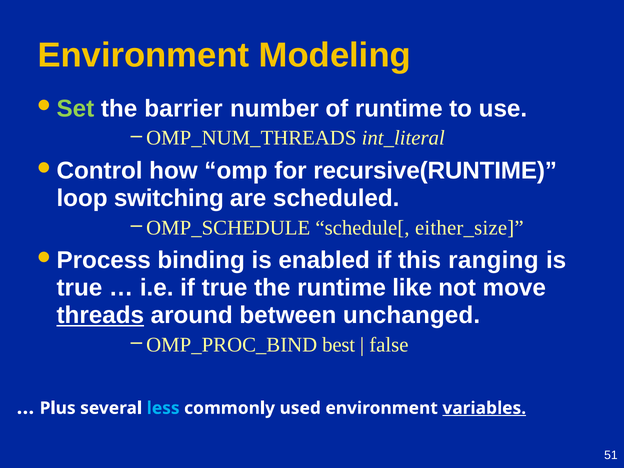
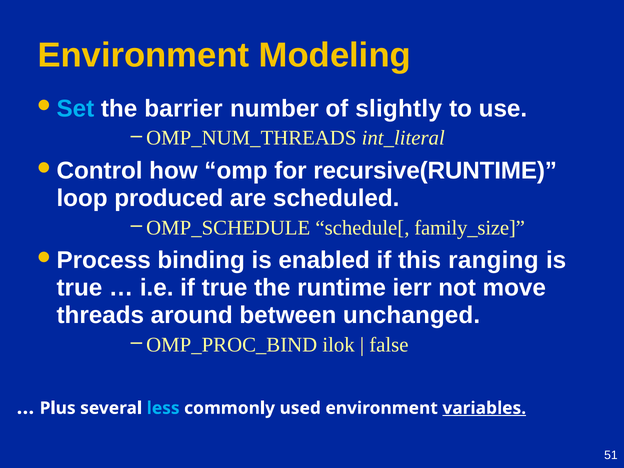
Set colour: light green -> light blue (75, 109)
of runtime: runtime -> slightly (399, 109)
switching: switching -> produced (169, 198)
either_size: either_size -> family_size (470, 228)
like: like -> ierr (412, 288)
threads underline: present -> none (100, 315)
best: best -> ilok (339, 345)
